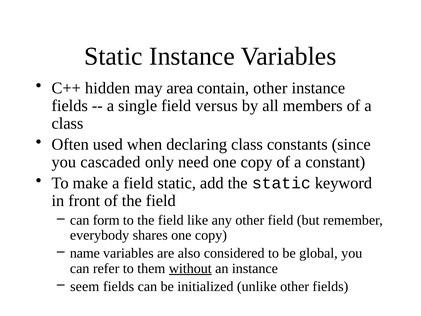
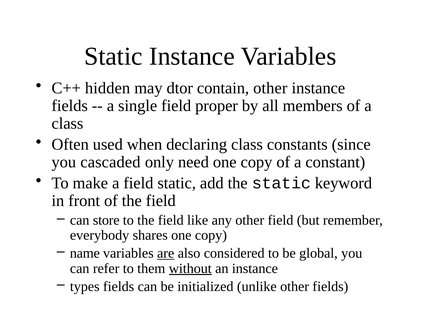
area: area -> dtor (180, 88)
versus: versus -> proper (217, 106)
form: form -> store (106, 220)
are underline: none -> present (166, 253)
seem: seem -> types (85, 286)
